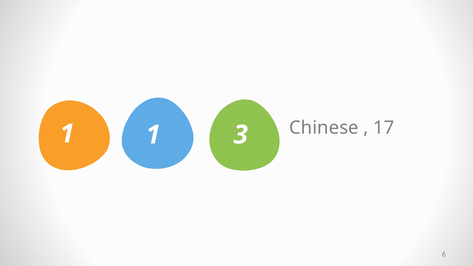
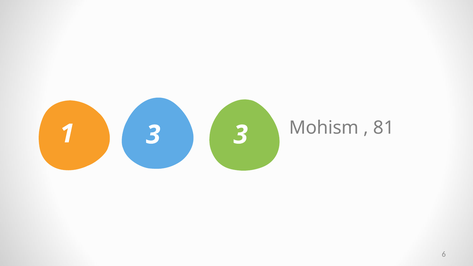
1 1: 1 -> 3 (153, 135)
Chinese: Chinese -> Mohism (324, 128)
17: 17 -> 81 (384, 128)
